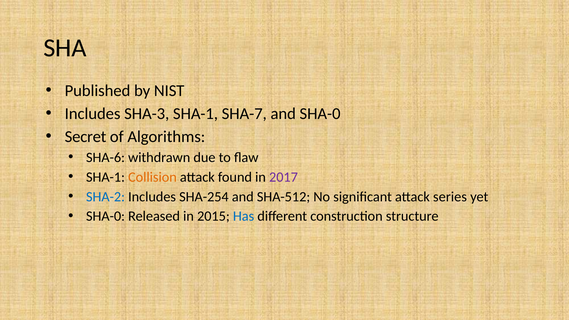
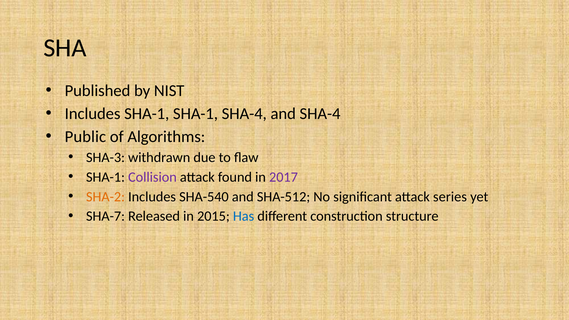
Includes SHA-3: SHA-3 -> SHA-1 (147, 114)
SHA-1 SHA-7: SHA-7 -> SHA-4 (244, 114)
and SHA-0: SHA-0 -> SHA-4 (320, 114)
Secret: Secret -> Public (85, 137)
SHA-6: SHA-6 -> SHA-3 (105, 157)
Collision colour: orange -> purple (152, 177)
SHA-2 colour: blue -> orange (105, 197)
SHA-254: SHA-254 -> SHA-540 (204, 197)
SHA-0: SHA-0 -> SHA-7 (105, 216)
